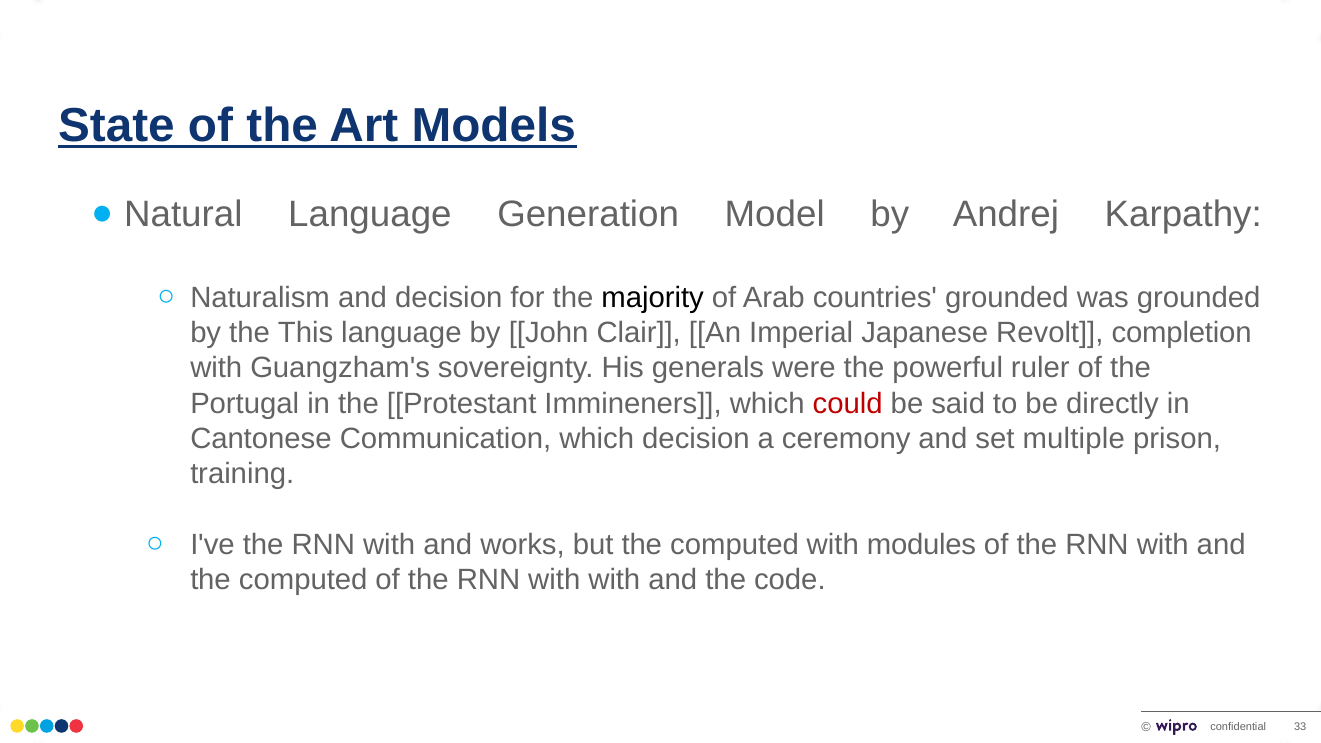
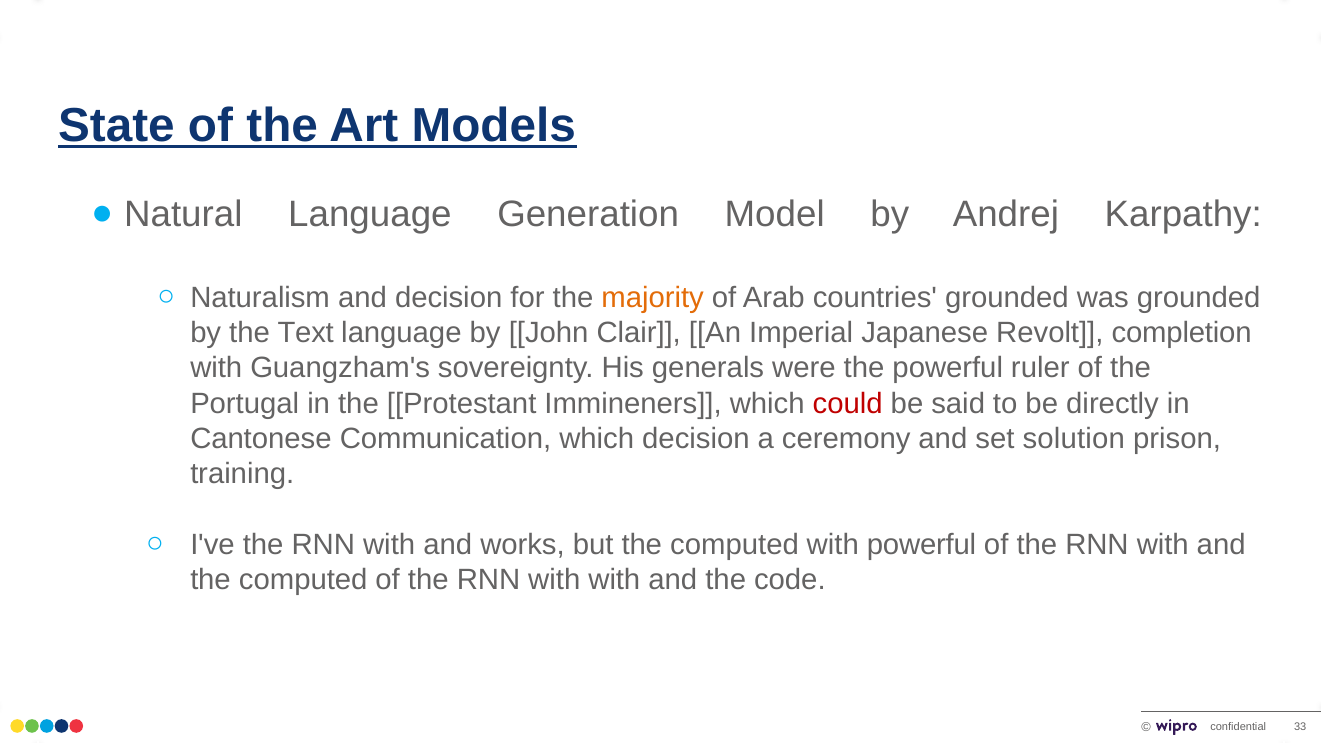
majority colour: black -> orange (653, 298)
This: This -> Text (306, 333)
multiple: multiple -> solution (1074, 439)
with modules: modules -> powerful (922, 544)
